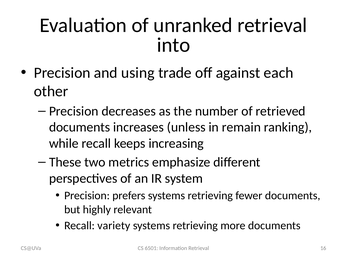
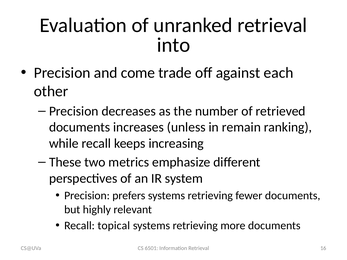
using: using -> come (138, 73)
variety: variety -> topical (114, 226)
